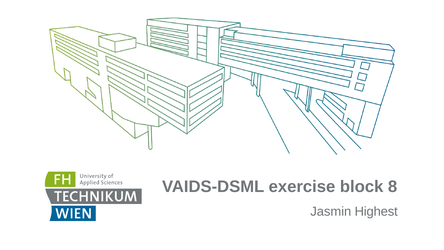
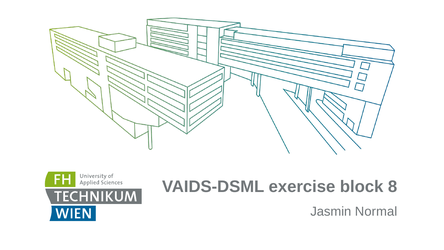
Highest: Highest -> Normal (376, 211)
